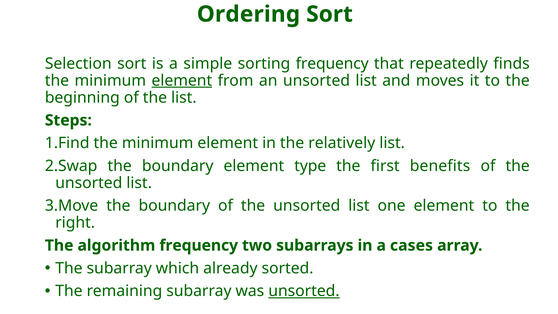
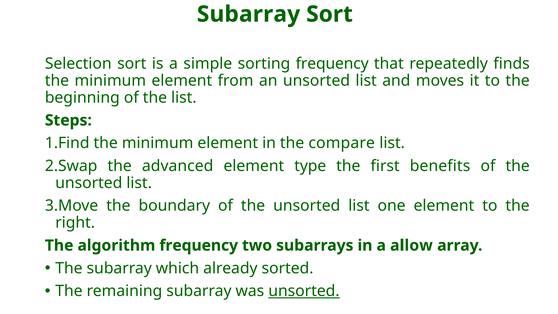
Ordering: Ordering -> Subarray (249, 14)
element underline: present -> none (182, 81)
relatively: relatively -> compare (342, 143)
boundary: boundary -> advanced (178, 166)
cases: cases -> allow (411, 245)
